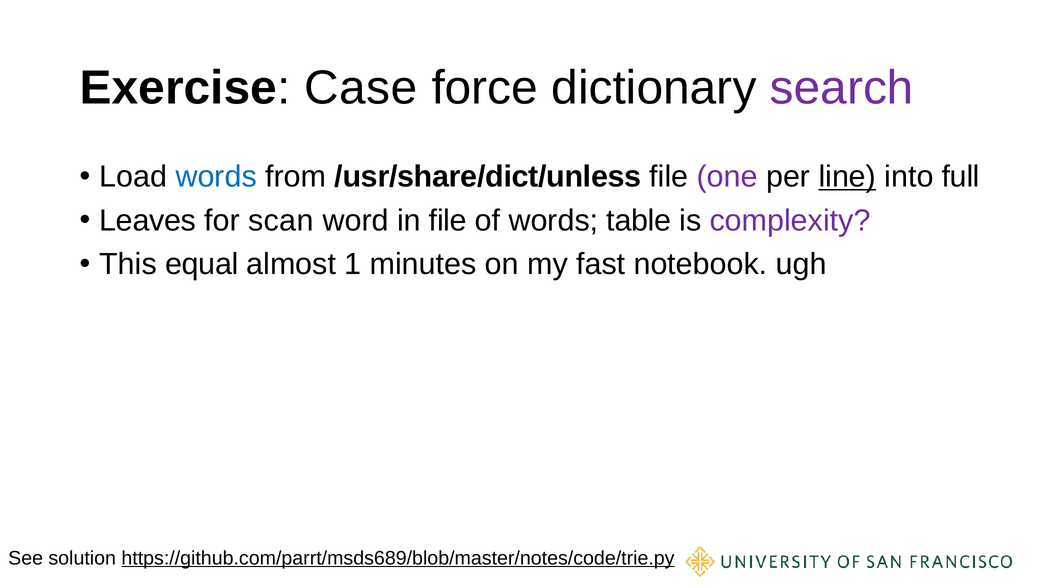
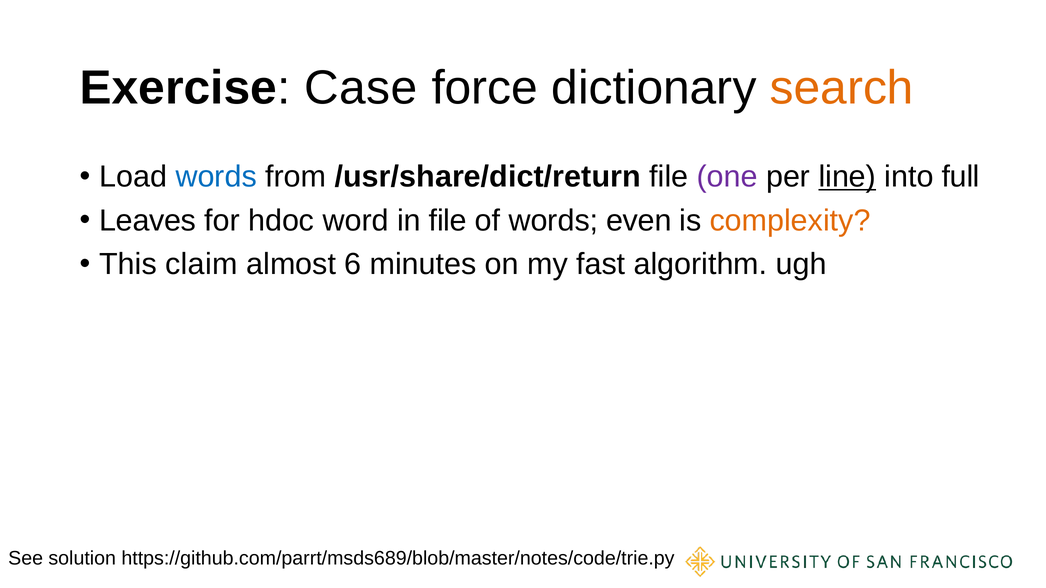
search colour: purple -> orange (842, 88)
/usr/share/dict/unless: /usr/share/dict/unless -> /usr/share/dict/return (488, 177)
scan: scan -> hdoc (281, 221)
table: table -> even (639, 221)
complexity colour: purple -> orange (790, 221)
equal: equal -> claim (201, 264)
1: 1 -> 6 (353, 264)
notebook: notebook -> algorithm (700, 264)
https://github.com/parrt/msds689/blob/master/notes/code/trie.py underline: present -> none (398, 558)
